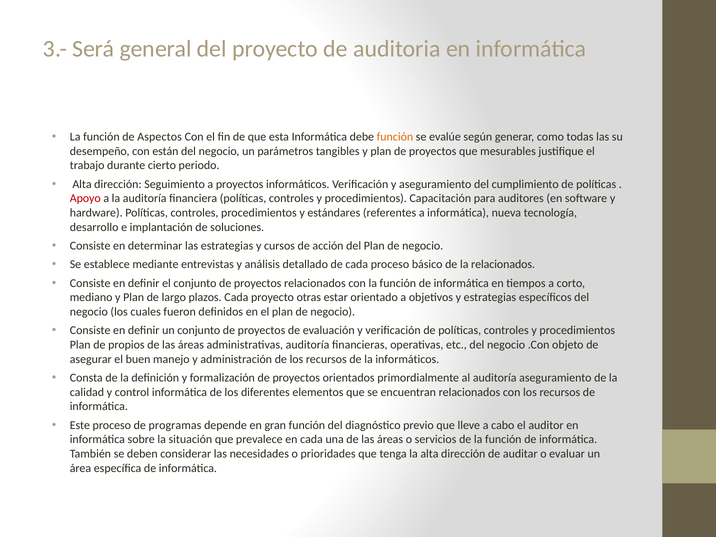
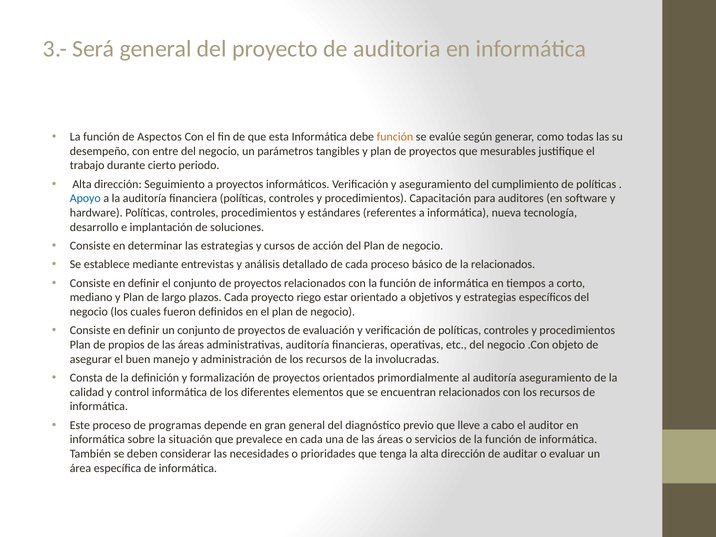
están: están -> entre (165, 151)
Apoyo colour: red -> blue (85, 199)
otras: otras -> riego (309, 298)
la informáticos: informáticos -> involucradas (407, 359)
gran función: función -> general (307, 425)
